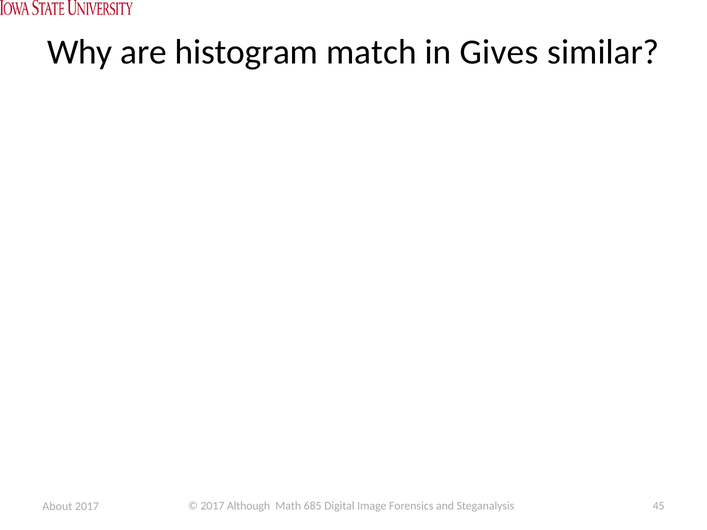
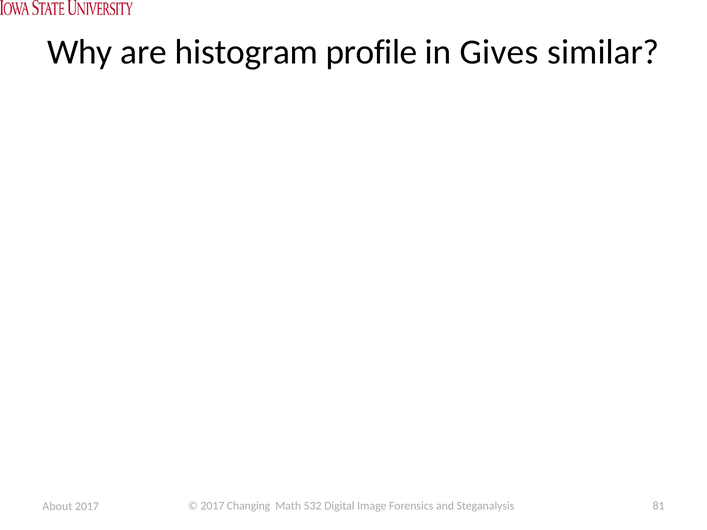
match: match -> profile (372, 52)
Although: Although -> Changing (249, 506)
685: 685 -> 532 (313, 506)
45: 45 -> 81 (659, 506)
